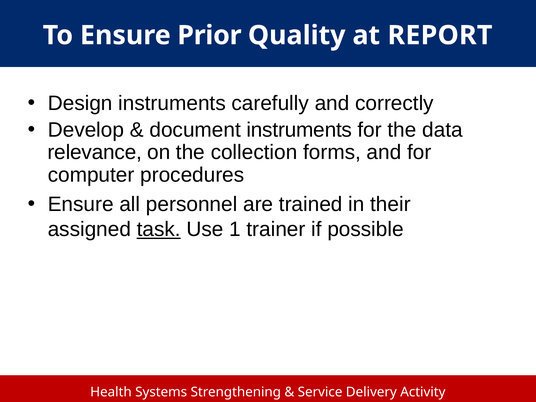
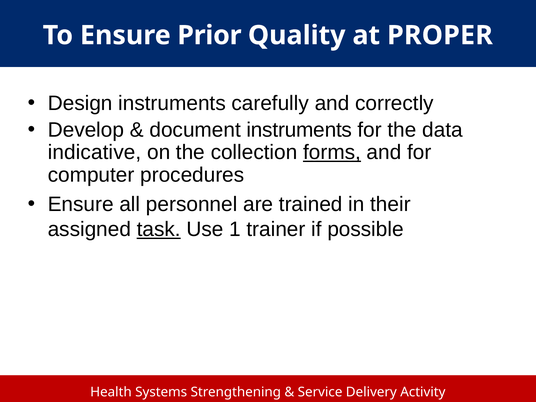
REPORT: REPORT -> PROPER (440, 35)
relevance: relevance -> indicative (95, 152)
forms underline: none -> present (332, 152)
